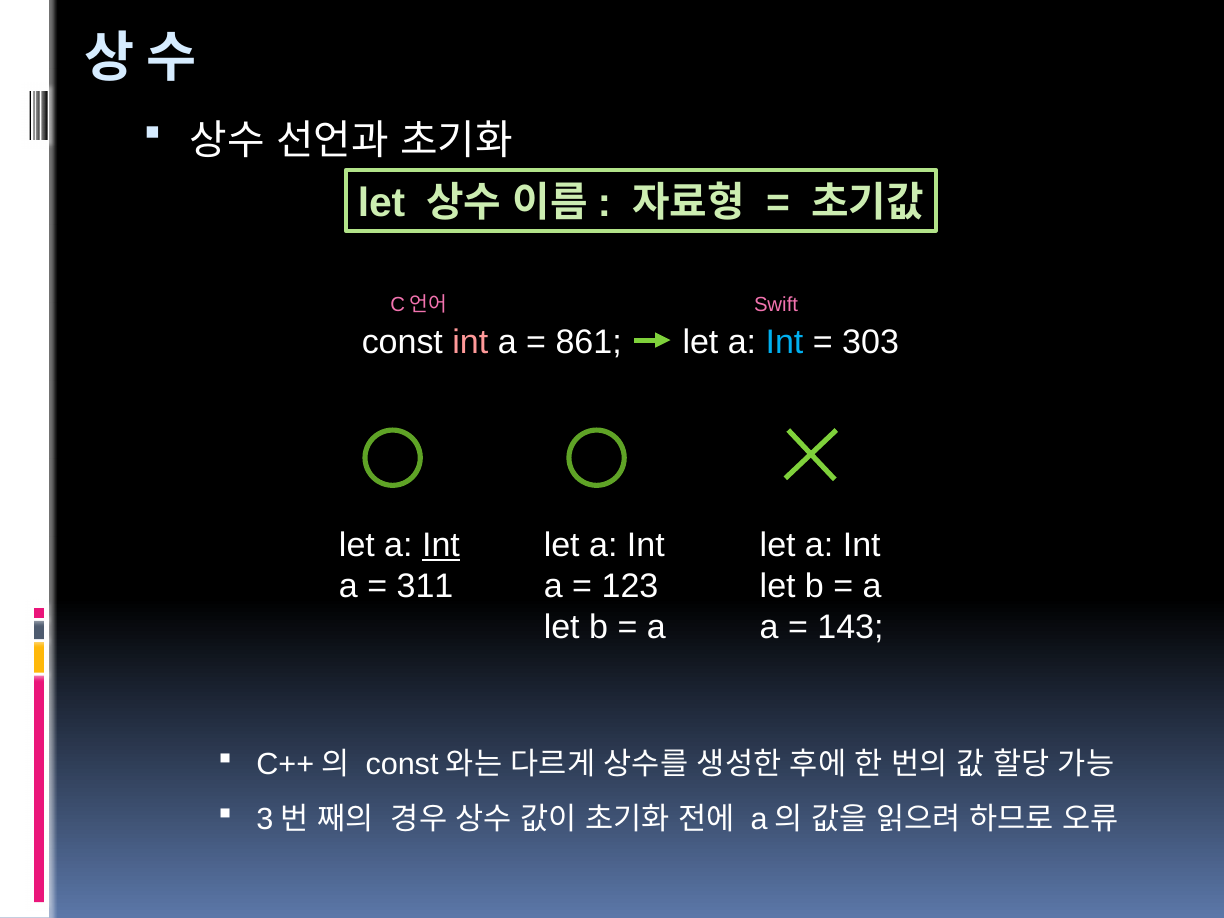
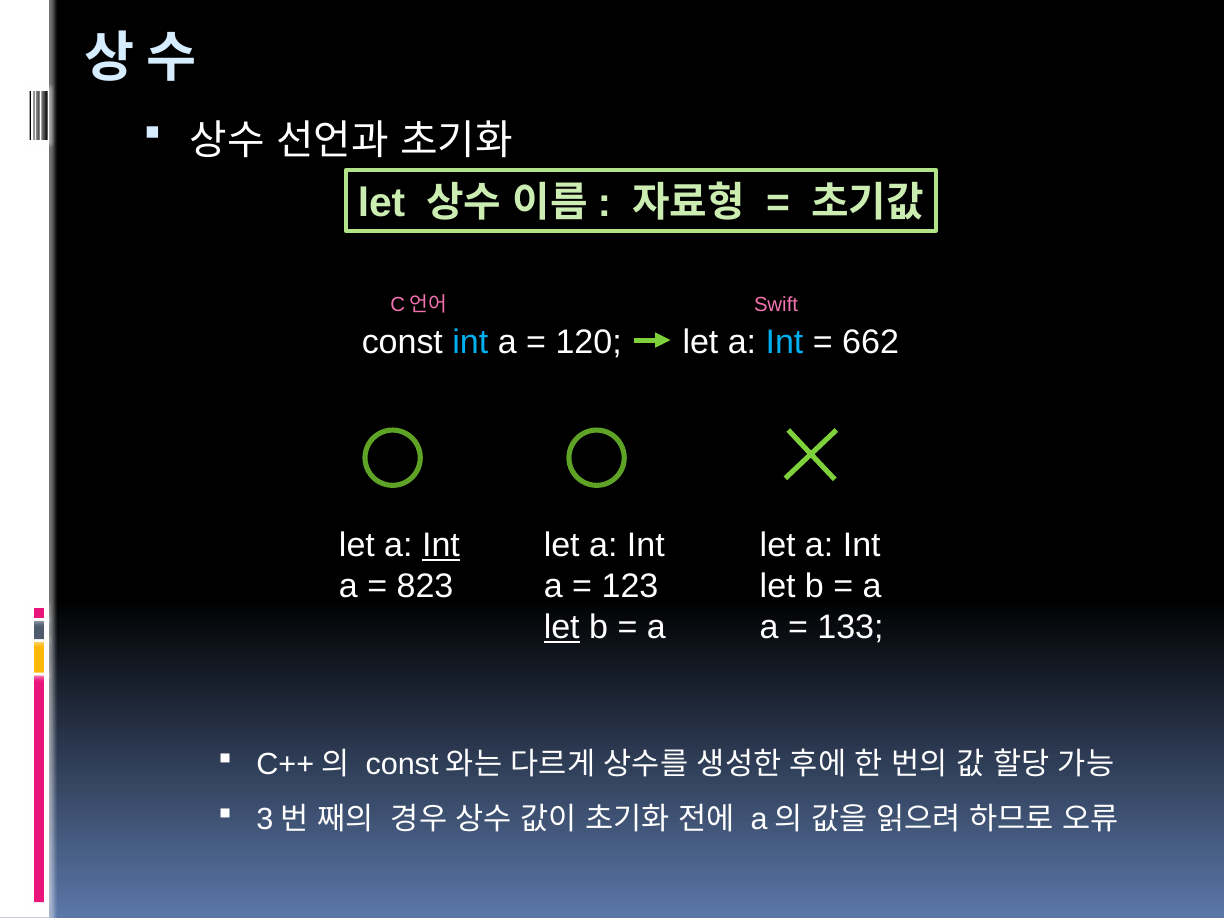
int colour: pink -> light blue (470, 342)
861: 861 -> 120 (589, 342)
303: 303 -> 662 (871, 342)
311: 311 -> 823 (425, 586)
let underline: none -> present (562, 627)
143: 143 -> 133 (850, 627)
